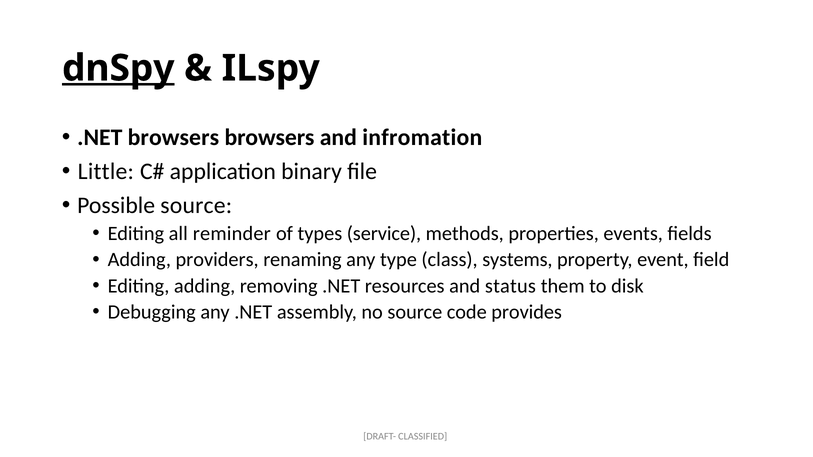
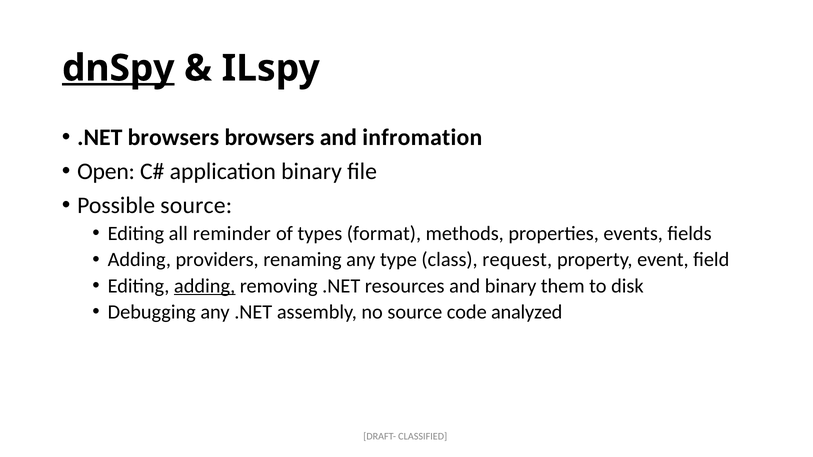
Little: Little -> Open (106, 172)
service: service -> format (384, 234)
systems: systems -> request (517, 260)
adding underline: none -> present (205, 286)
and status: status -> binary (511, 286)
provides: provides -> analyzed (527, 312)
